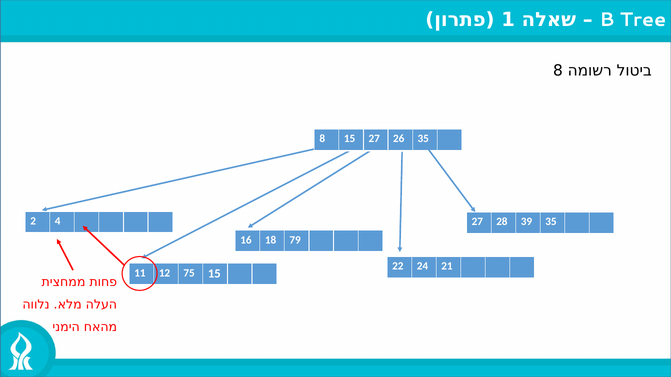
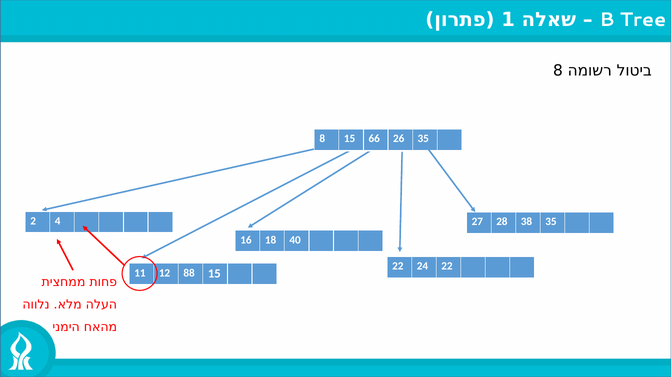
15 27: 27 -> 66 (374, 139)
39: 39 -> 38 (526, 222)
79: 79 -> 40 (295, 240)
24 21: 21 -> 22 (447, 266)
75: 75 -> 88 (189, 273)
